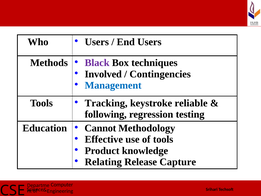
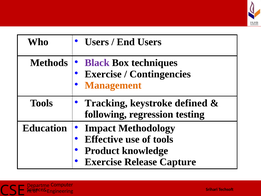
Involved: Involved -> Exercise (103, 74)
Management colour: blue -> orange (113, 85)
reliable: reliable -> defined (191, 103)
Cannot: Cannot -> Impact (100, 128)
Relating: Relating -> Exercise (103, 162)
